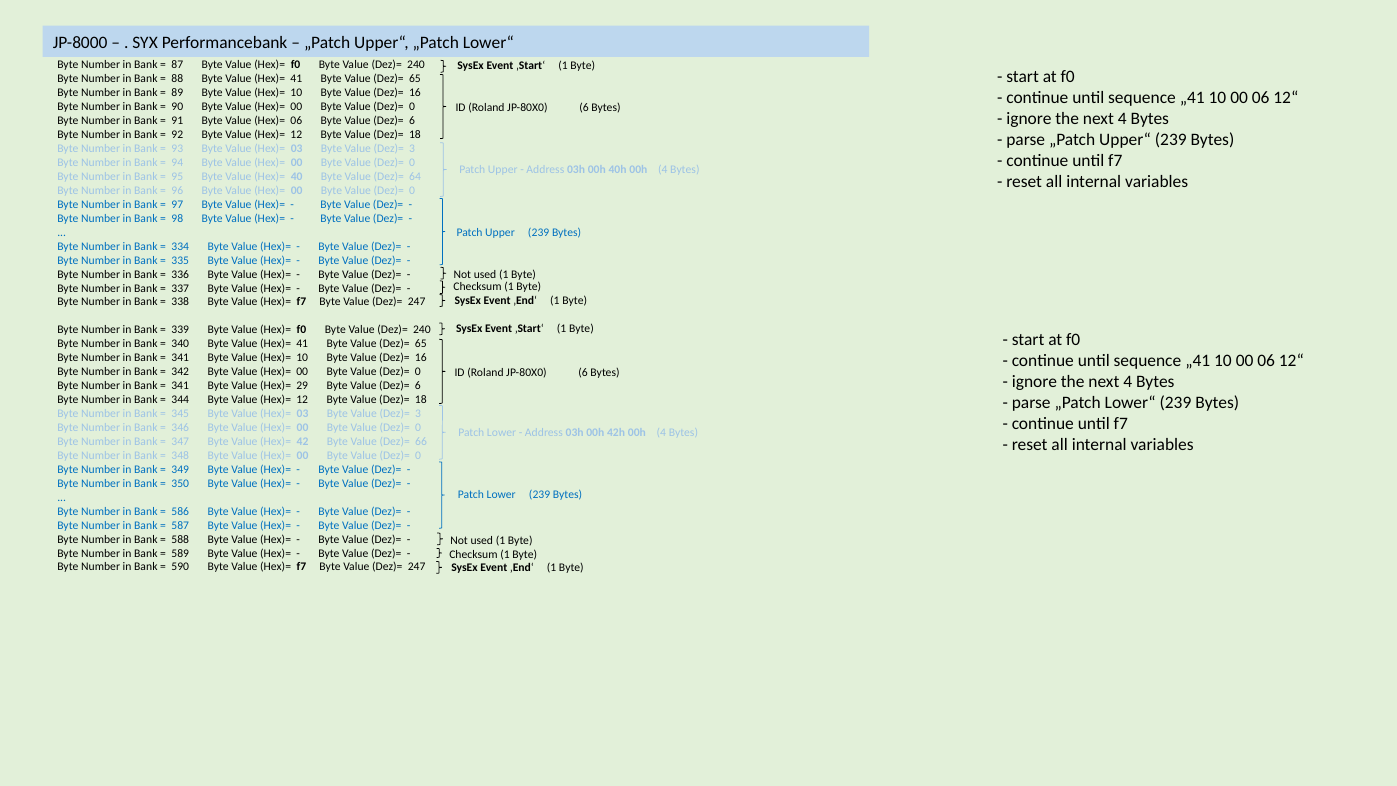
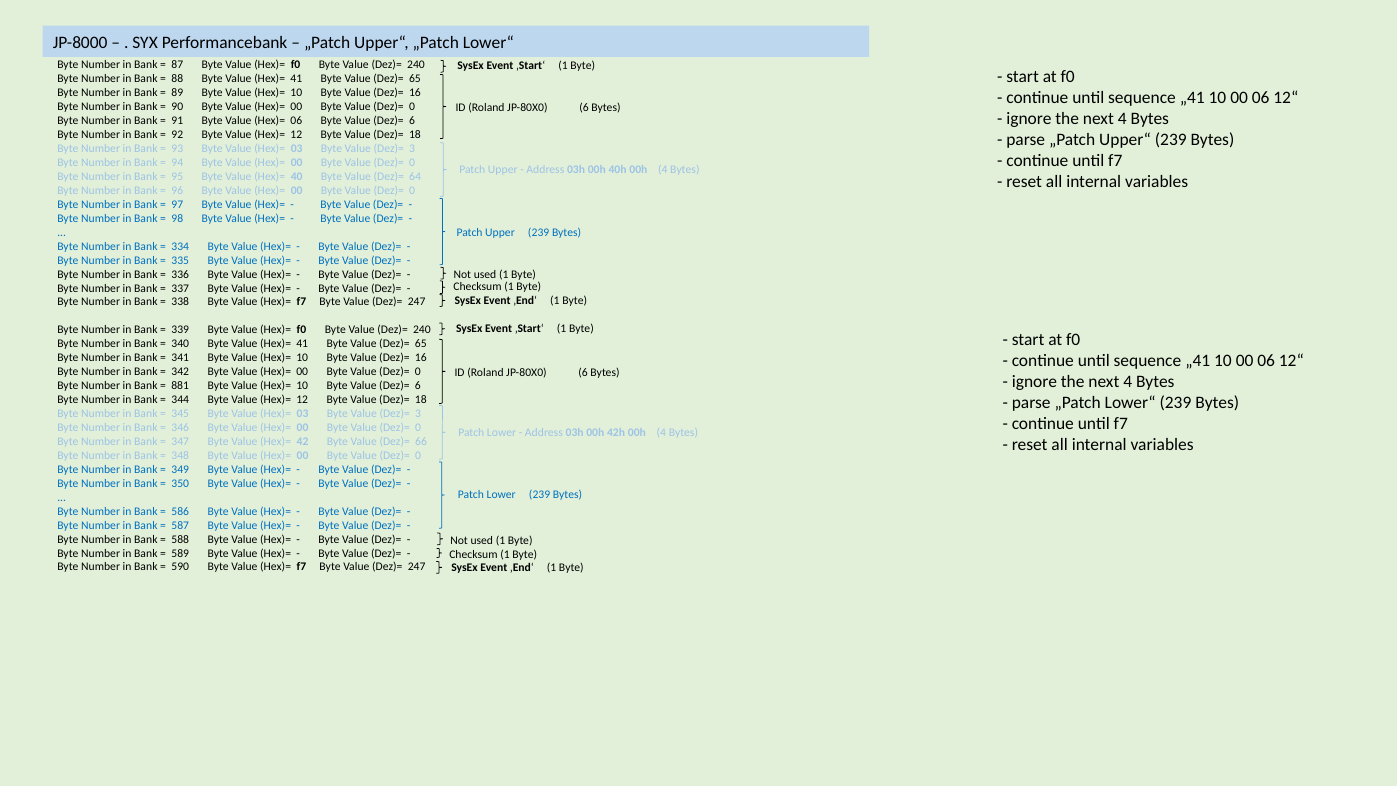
341: 341 -> 881 (180, 386)
29: 29 -> 10 (302, 386)
